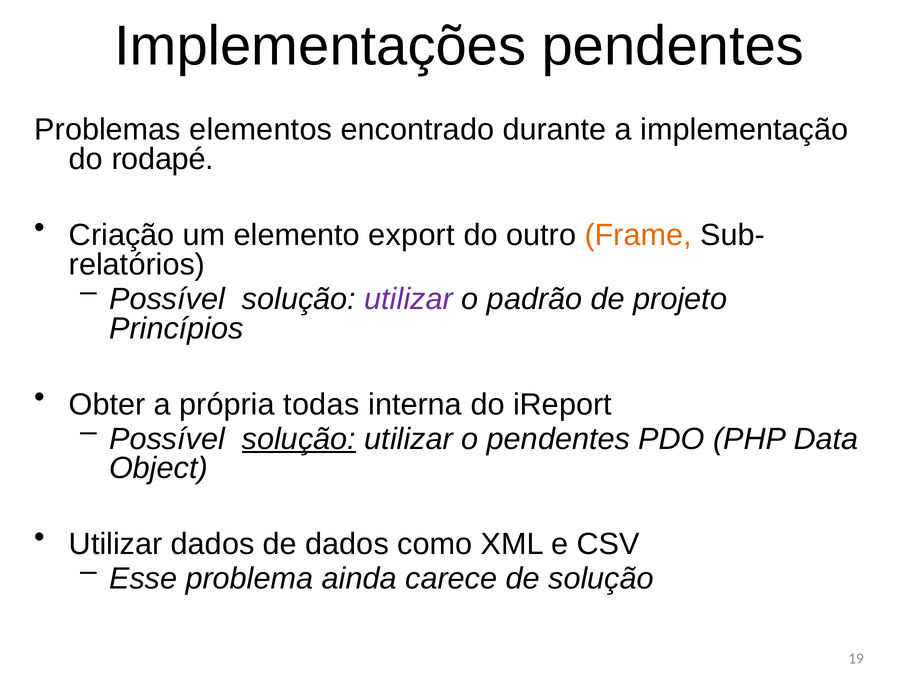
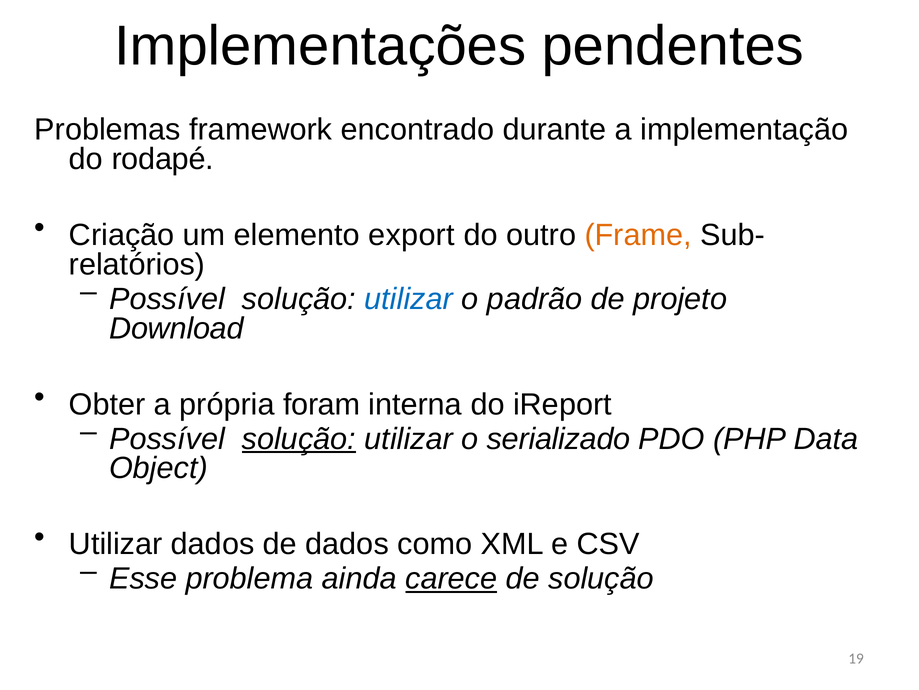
elementos: elementos -> framework (261, 130)
utilizar colour: purple -> blue (409, 299)
Princípios: Princípios -> Download (176, 328)
todas: todas -> foram (322, 404)
o pendentes: pendentes -> serializado (559, 438)
carece underline: none -> present (451, 578)
